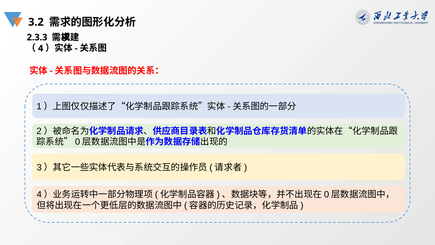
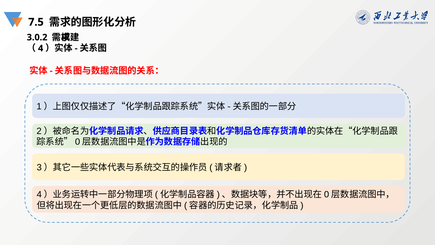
3.2: 3.2 -> 7.5 (36, 22)
2.3.3: 2.3.3 -> 3.0.2 (37, 37)
